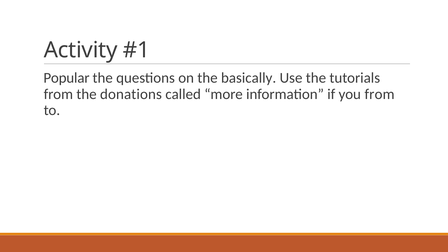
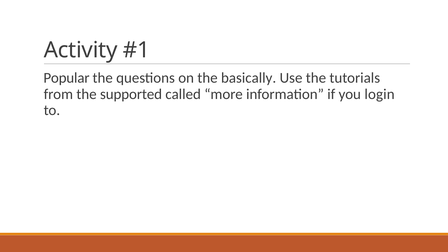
donations: donations -> supported (131, 94)
you from: from -> login (380, 94)
